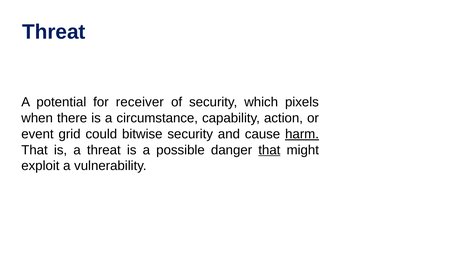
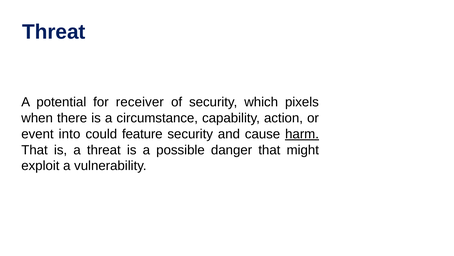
grid: grid -> into (70, 134)
bitwise: bitwise -> feature (142, 134)
that underline: present -> none (269, 150)
